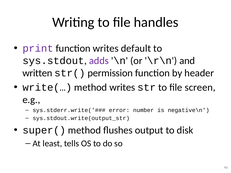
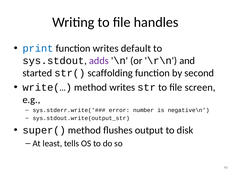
print colour: purple -> blue (38, 48)
written: written -> started (37, 73)
permission: permission -> scaffolding (110, 73)
header: header -> second (199, 73)
